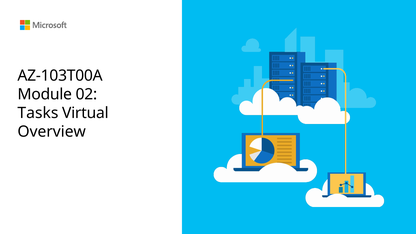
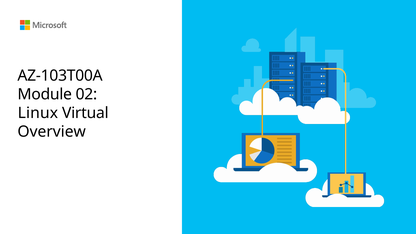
Tasks: Tasks -> Linux (38, 113)
